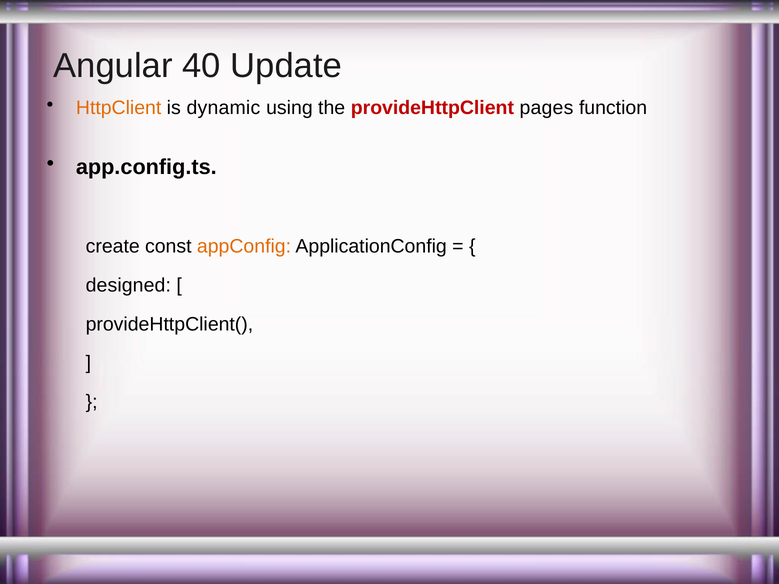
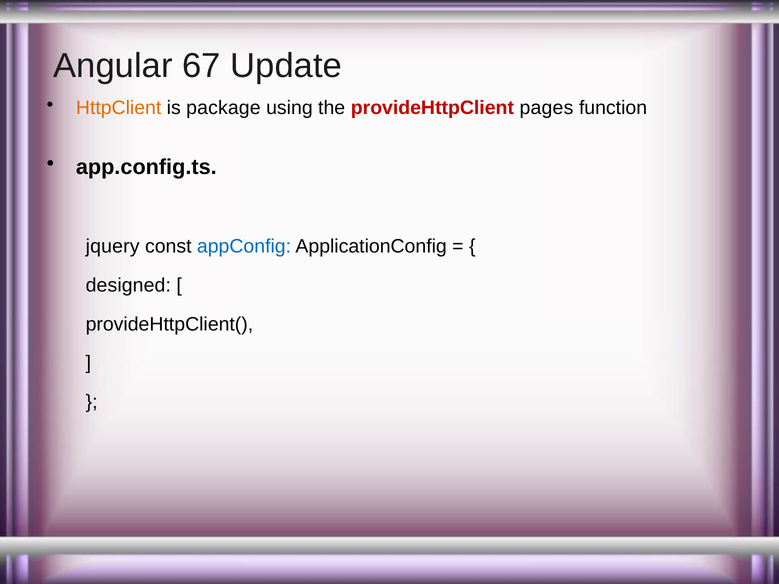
40: 40 -> 67 (201, 66)
dynamic: dynamic -> package (223, 108)
create: create -> jquery (113, 246)
appConfig colour: orange -> blue (244, 246)
